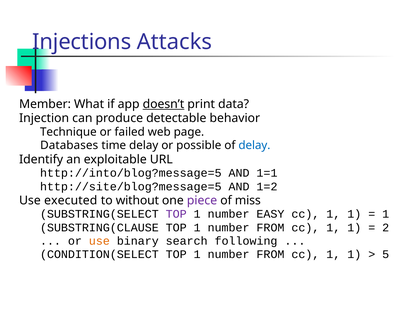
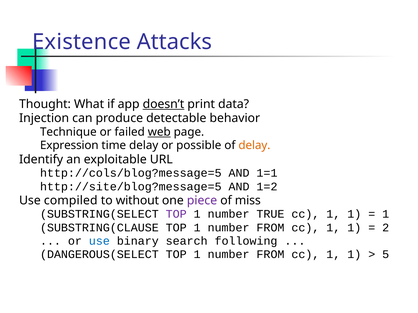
Injections: Injections -> Existence (82, 42)
Member: Member -> Thought (45, 104)
web underline: none -> present (159, 132)
Databases: Databases -> Expression (69, 146)
delay colour: blue -> orange (254, 146)
http://into/blog?message=5: http://into/blog?message=5 -> http://cols/blog?message=5 (131, 173)
executed: executed -> compiled (71, 201)
EASY: EASY -> TRUE (270, 214)
use colour: orange -> blue (99, 241)
CONDITION(SELECT: CONDITION(SELECT -> DANGEROUS(SELECT (99, 255)
